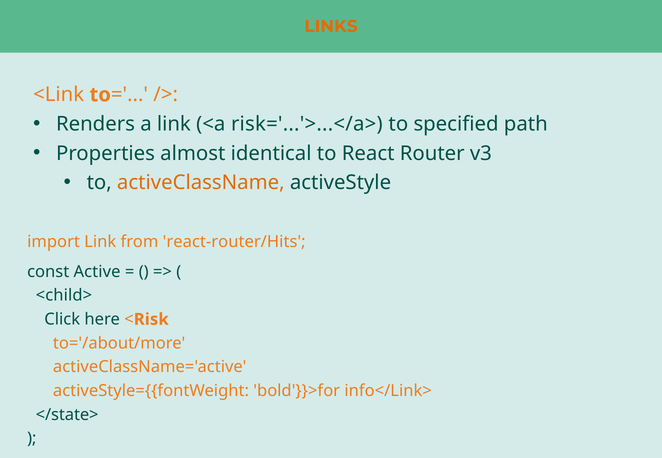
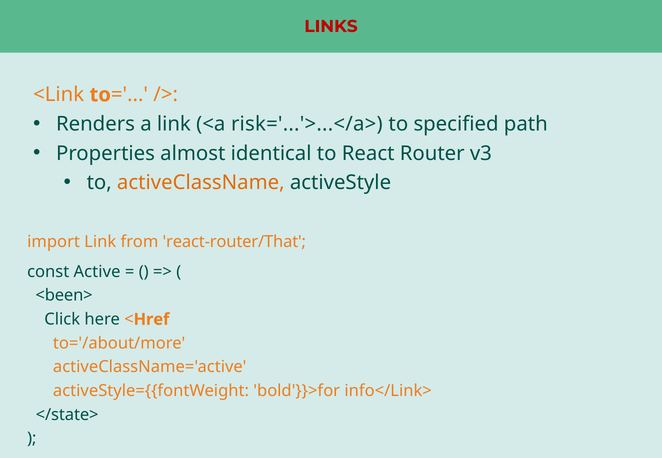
LINKS colour: orange -> red (331, 26)
react-router/Hits: react-router/Hits -> react-router/That (234, 242)
<child>: <child> -> <been> (64, 296)
Risk: Risk -> Href (151, 320)
